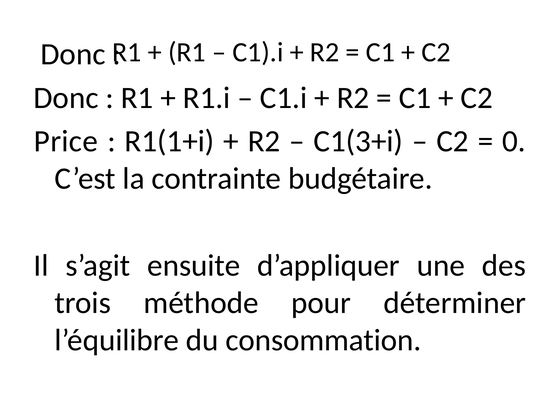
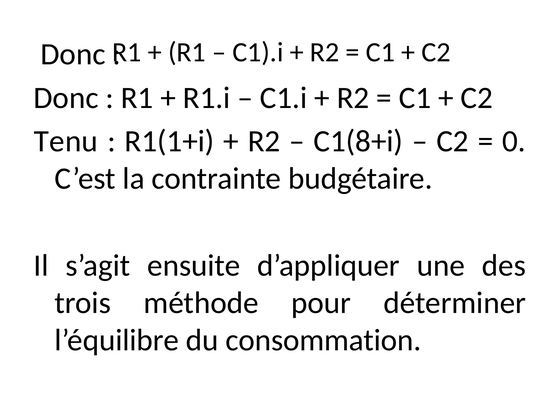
Price: Price -> Tenu (66, 141)
C1(3+i: C1(3+i -> C1(8+i (358, 141)
